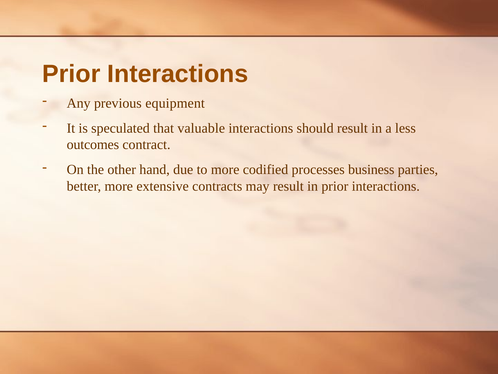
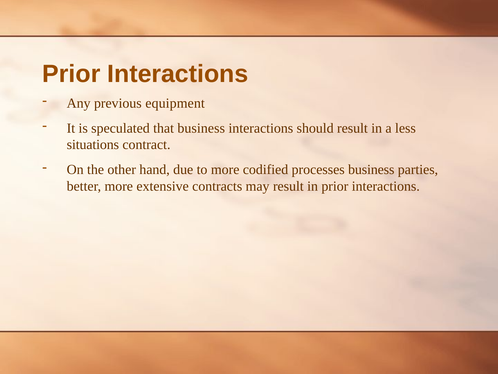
that valuable: valuable -> business (201, 128)
outcomes: outcomes -> situations (93, 145)
